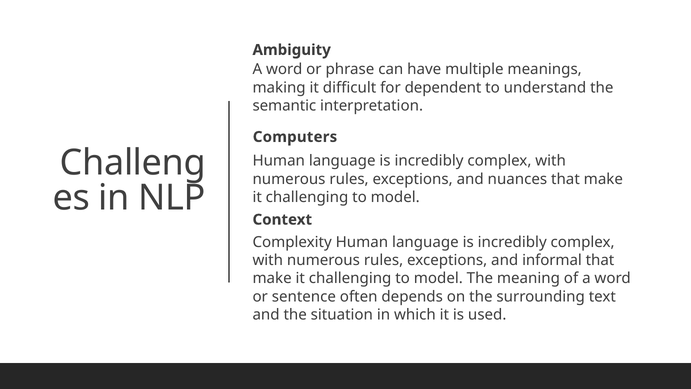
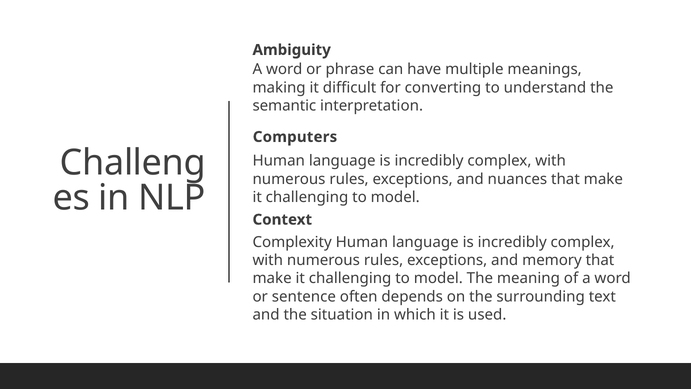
dependent: dependent -> converting (443, 88)
informal: informal -> memory (552, 260)
